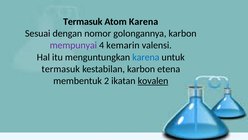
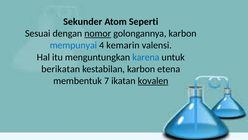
Termasuk: Termasuk -> Sekunder (83, 22)
Atom Karena: Karena -> Seperti (144, 22)
nomor underline: none -> present (98, 33)
mempunyai colour: purple -> blue (73, 45)
termasuk: termasuk -> berikatan (61, 69)
2: 2 -> 7 (107, 81)
